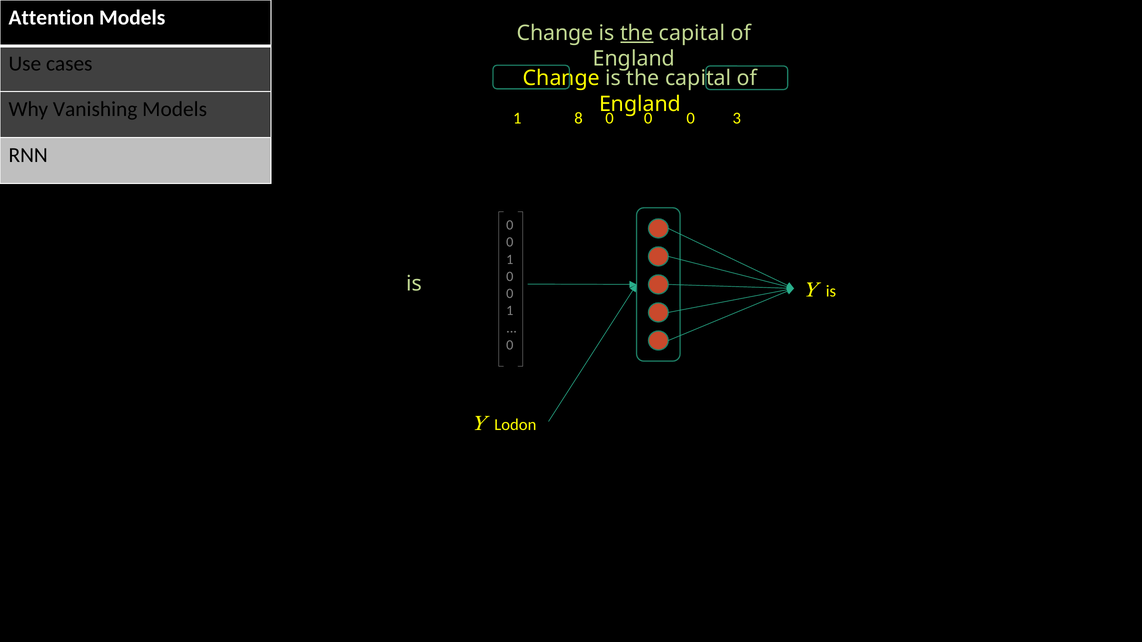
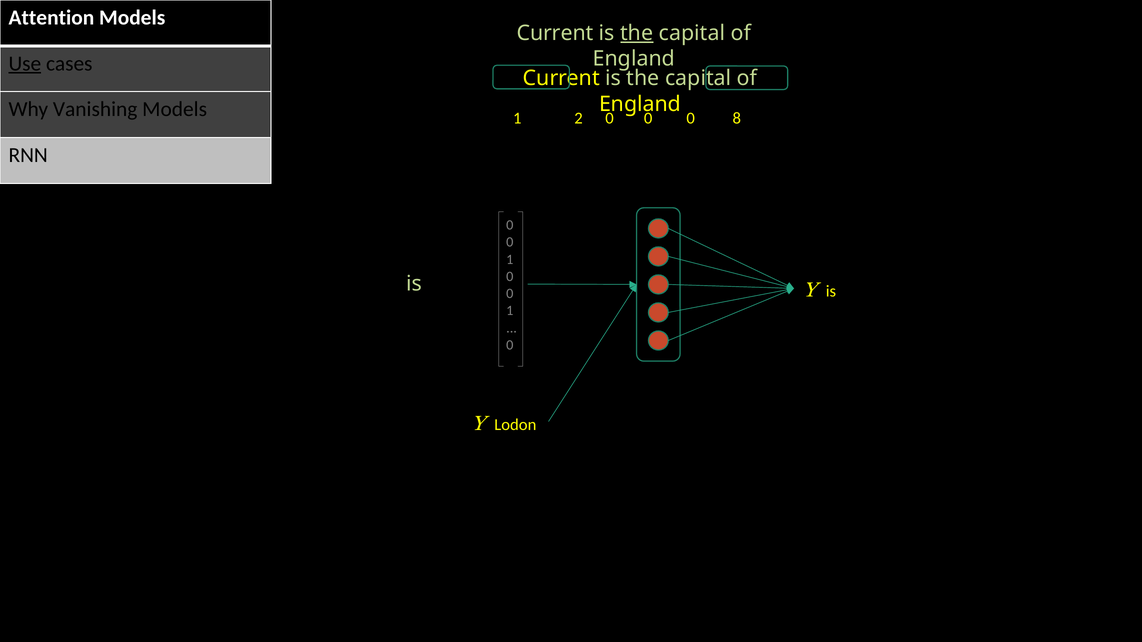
Change: Change -> Current (555, 33)
Use underline: none -> present (25, 63)
Change: Change -> Current (561, 78)
8: 8 -> 2 (578, 118)
3: 3 -> 8 (737, 118)
